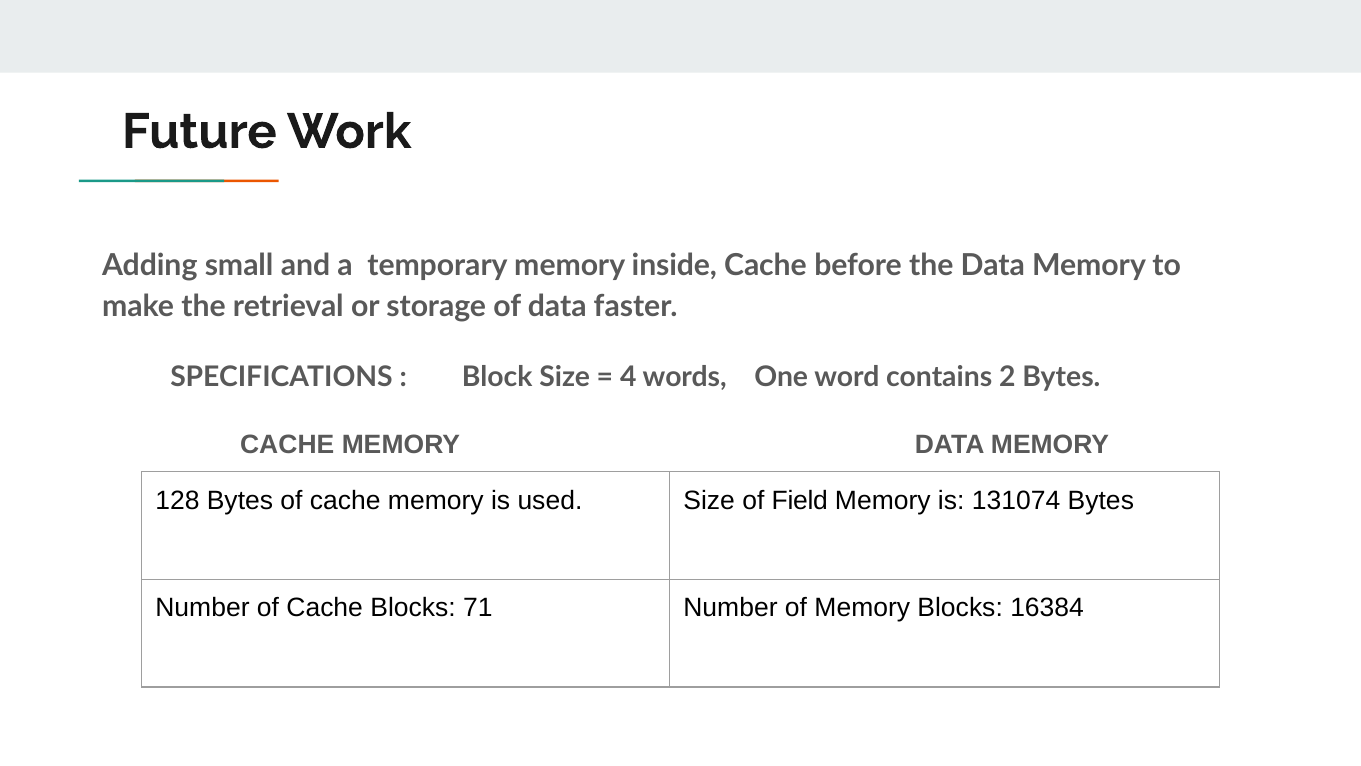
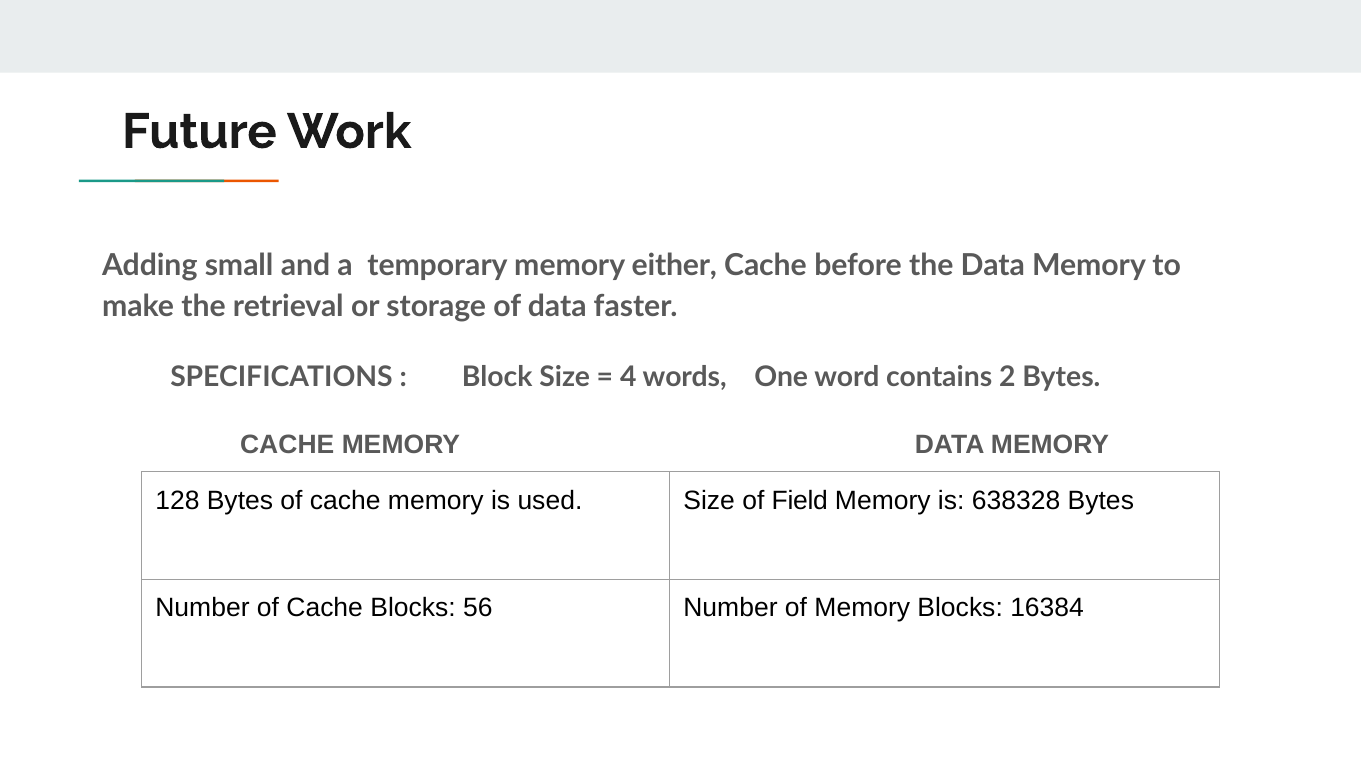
inside: inside -> either (674, 265)
131074: 131074 -> 638328 (1016, 500)
71: 71 -> 56 (478, 608)
